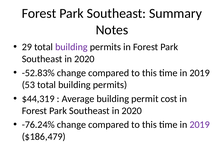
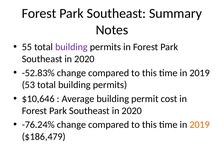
29: 29 -> 55 (27, 47)
$44,319: $44,319 -> $10,646 (38, 99)
2019 colour: purple -> orange (200, 125)
